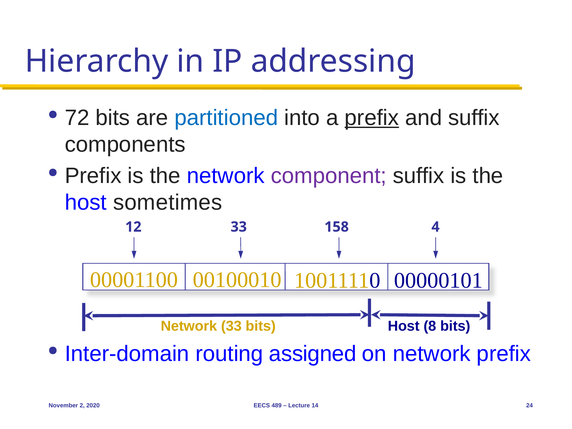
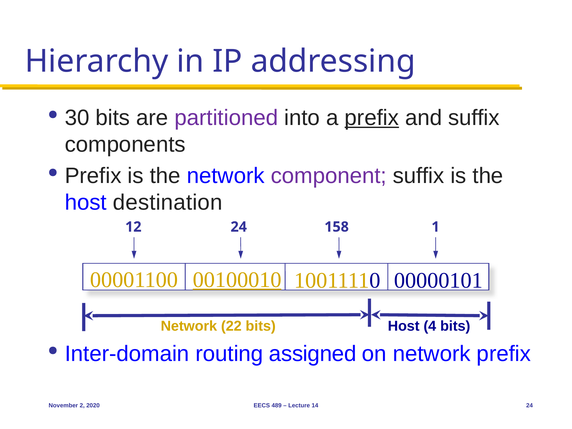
72: 72 -> 30 (77, 118)
partitioned colour: blue -> purple (226, 118)
sometimes: sometimes -> destination (168, 202)
12 33: 33 -> 24 (239, 227)
4: 4 -> 1 (436, 227)
00100010 underline: none -> present (237, 280)
Network 33: 33 -> 22 (231, 326)
8: 8 -> 4 (430, 326)
